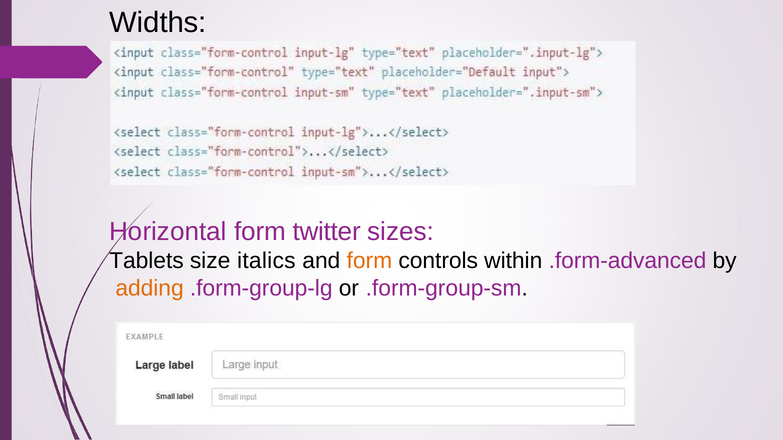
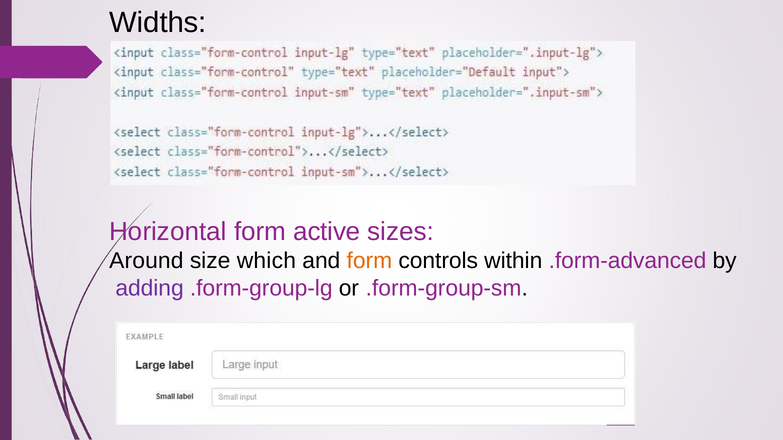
twitter: twitter -> active (327, 232)
Tablets: Tablets -> Around (146, 261)
italics: italics -> which (266, 261)
adding colour: orange -> purple (150, 288)
